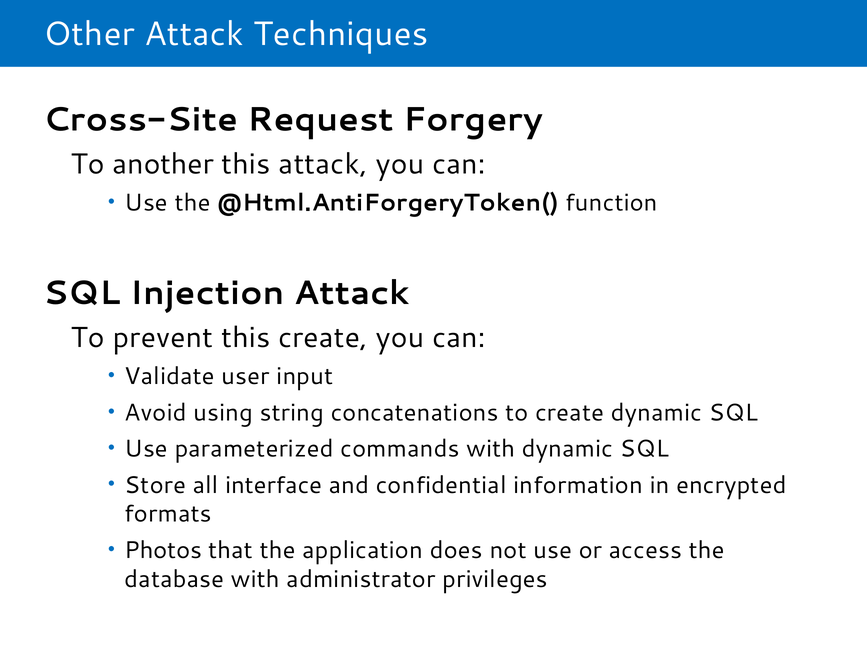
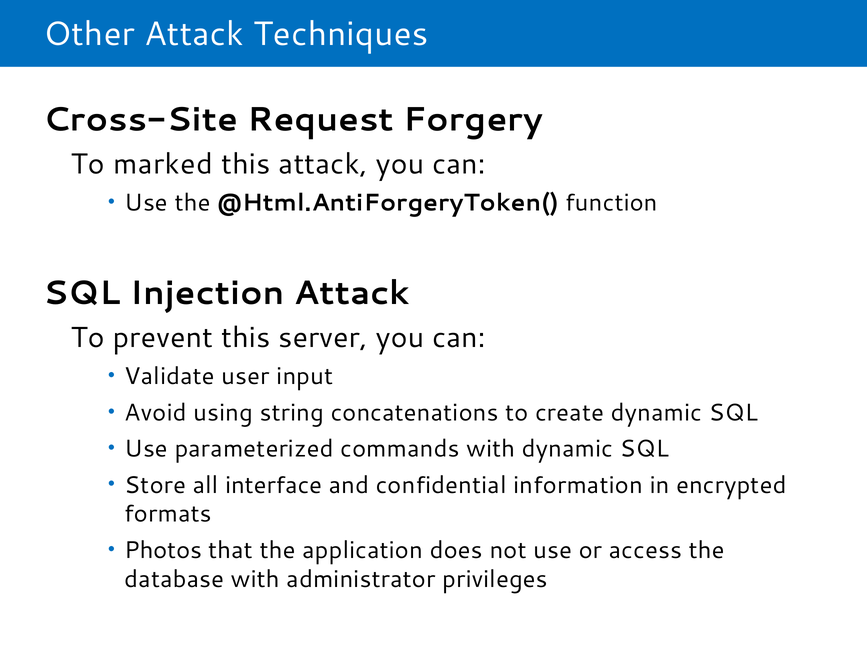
another: another -> marked (163, 164)
this create: create -> server (323, 337)
